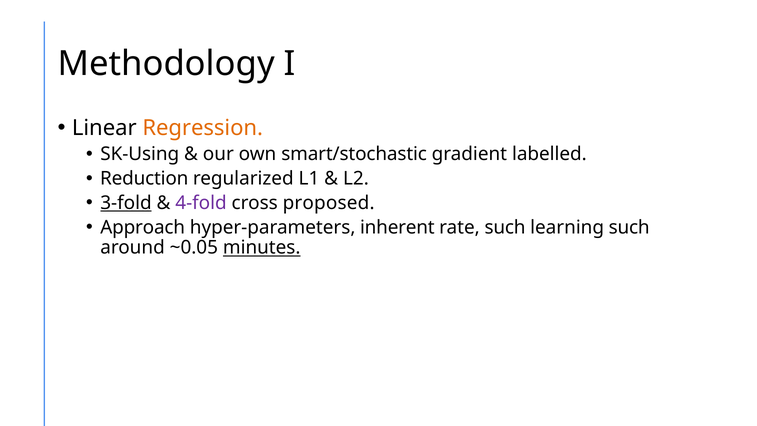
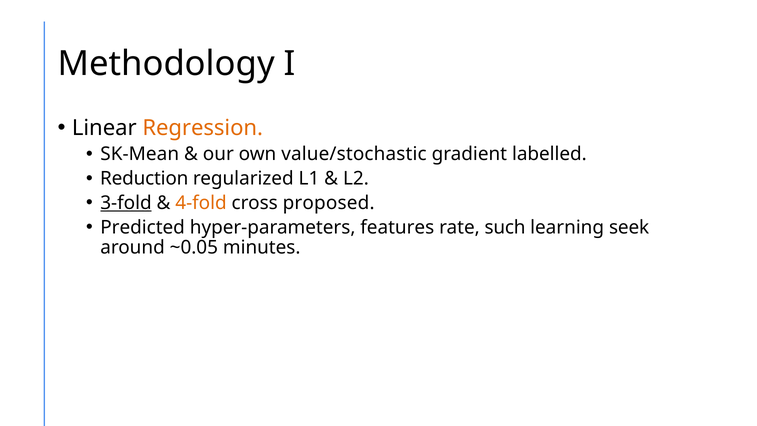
SK-Using: SK-Using -> SK-Mean (140, 154)
smart/stochastic: smart/stochastic -> value/stochastic (354, 154)
4-fold colour: purple -> orange (201, 203)
Approach: Approach -> Predicted (143, 227)
inherent: inherent -> features (397, 227)
learning such: such -> seek (629, 227)
minutes underline: present -> none (262, 248)
